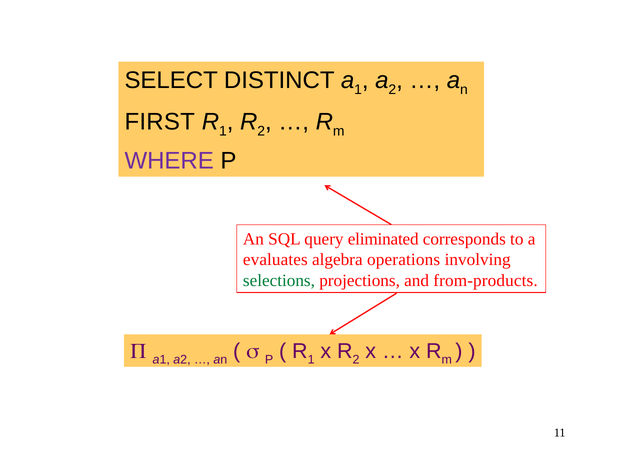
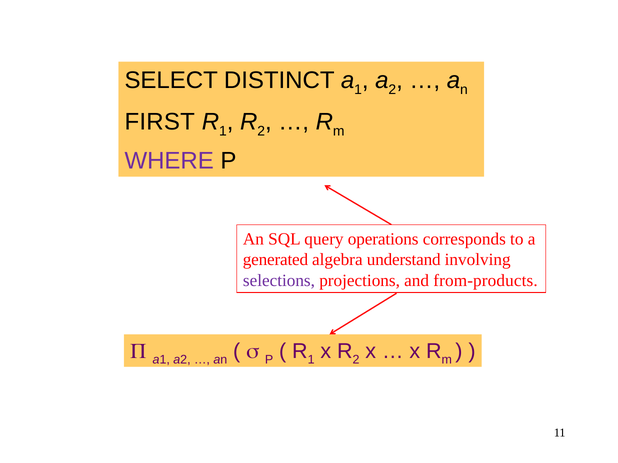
eliminated: eliminated -> operations (383, 239)
evaluates: evaluates -> generated (275, 260)
operations: operations -> understand (404, 260)
selections colour: green -> purple (279, 281)
